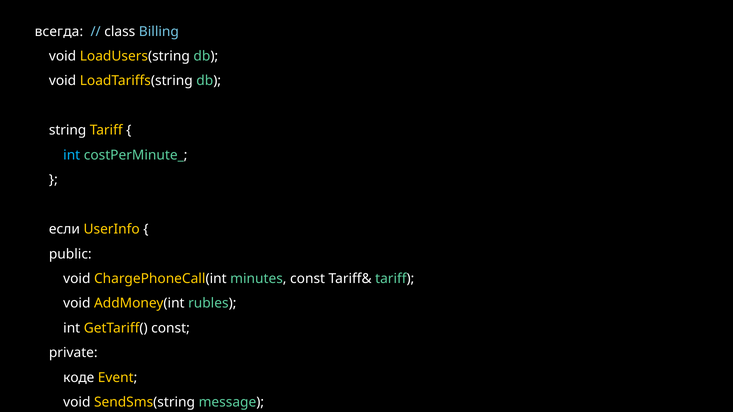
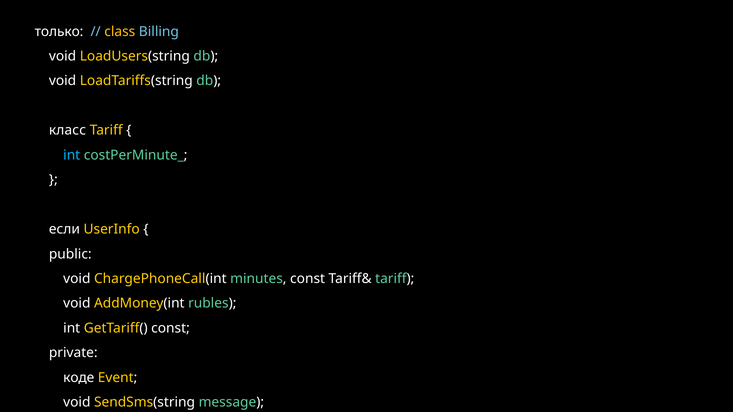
всегда: всегда -> только (59, 32)
class colour: white -> yellow (120, 32)
string: string -> класс (67, 130)
